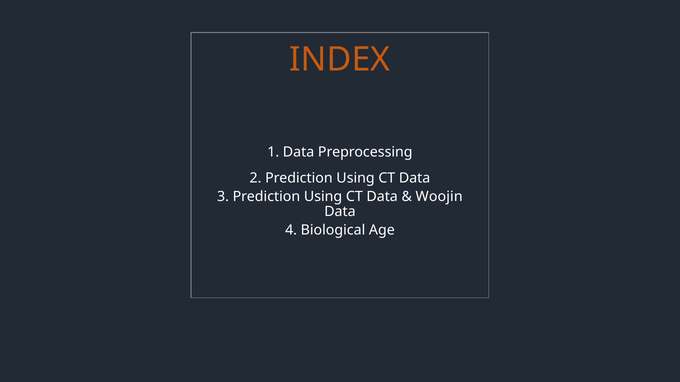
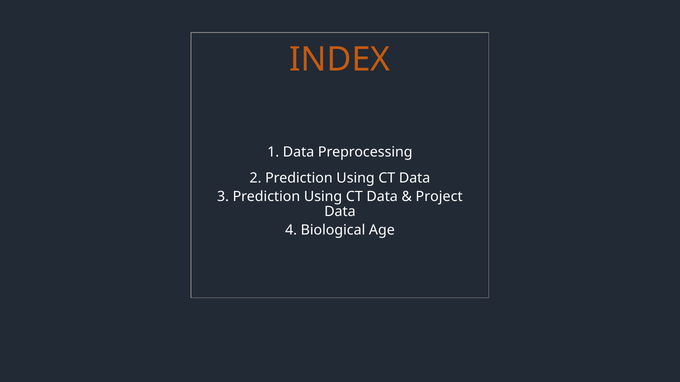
Woojin: Woojin -> Project (439, 197)
